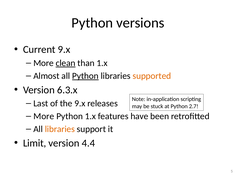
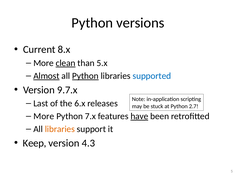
Current 9.x: 9.x -> 8.x (64, 50)
than 1.x: 1.x -> 5.x (102, 63)
Almost underline: none -> present (46, 76)
supported colour: orange -> blue (152, 76)
6.3.x: 6.3.x -> 9.7.x (67, 90)
the 9.x: 9.x -> 6.x (80, 103)
Python 1.x: 1.x -> 7.x (90, 116)
have underline: none -> present (139, 116)
Limit: Limit -> Keep (35, 143)
4.4: 4.4 -> 4.3 (88, 143)
